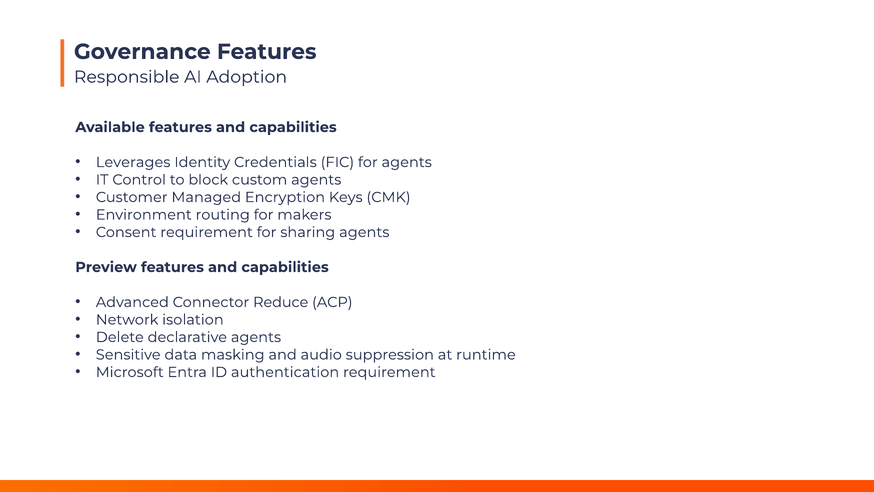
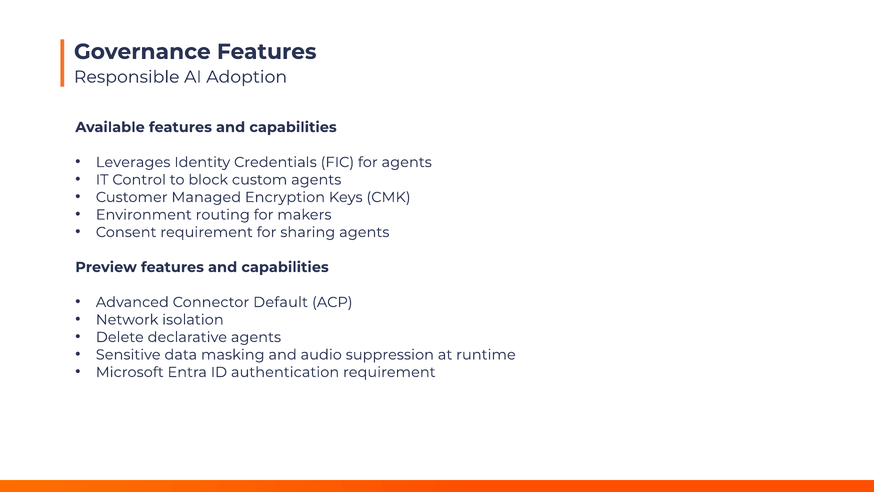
Reduce: Reduce -> Default (281, 302)
